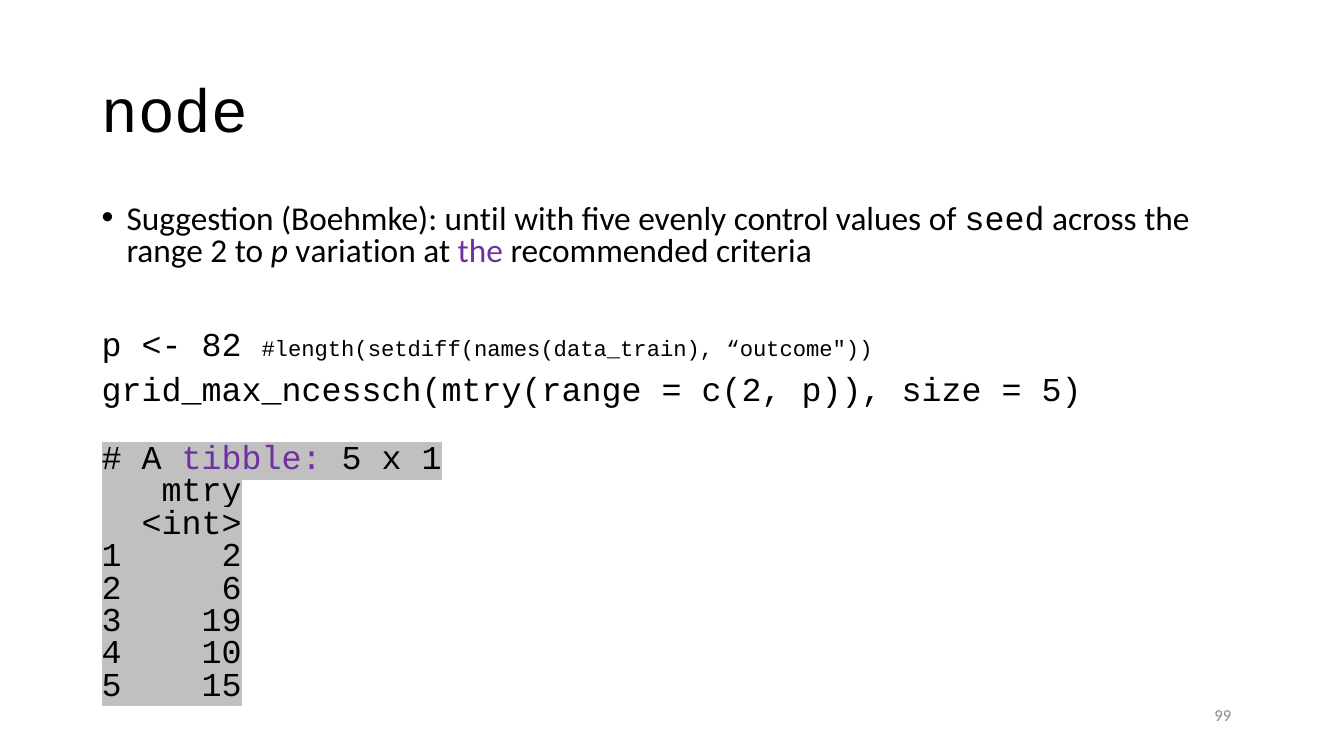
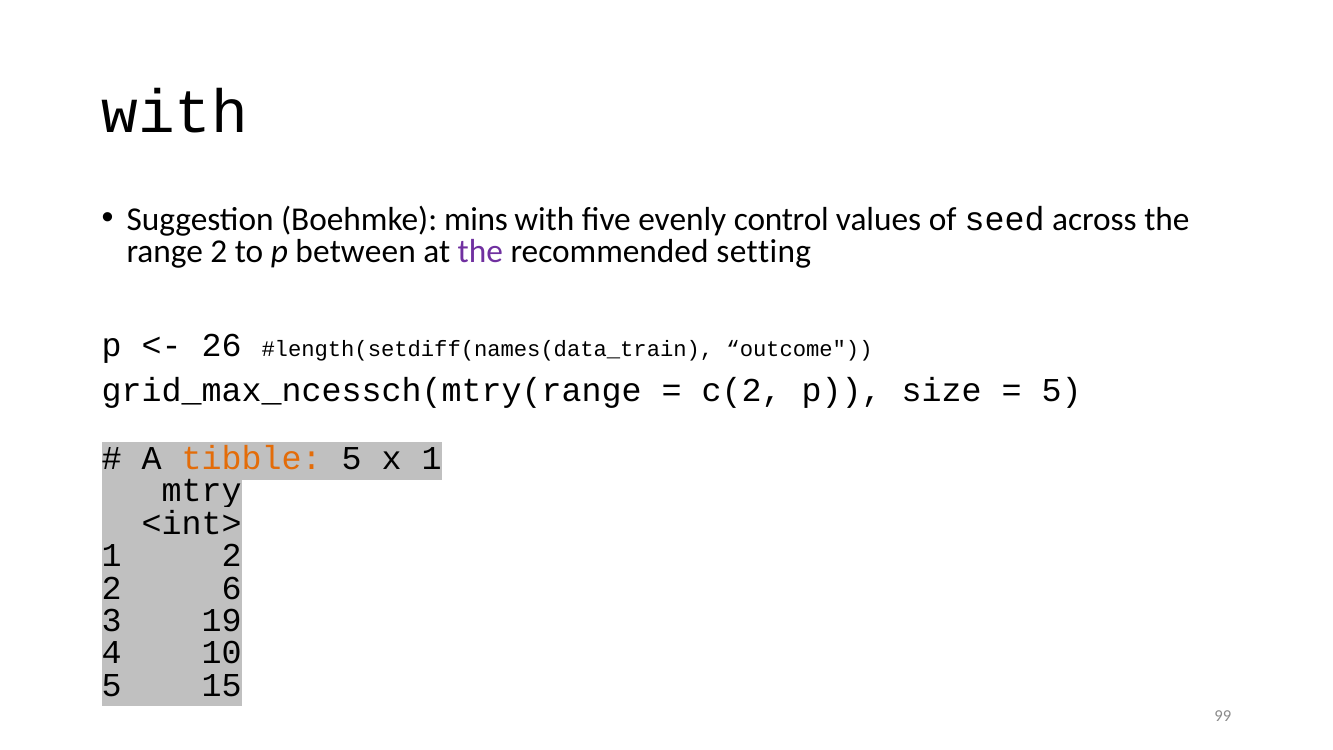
node: node -> with (175, 112)
until: until -> mins (476, 219)
variation: variation -> between (356, 252)
criteria: criteria -> setting (764, 252)
82: 82 -> 26 (222, 345)
tibble colour: purple -> orange (252, 458)
